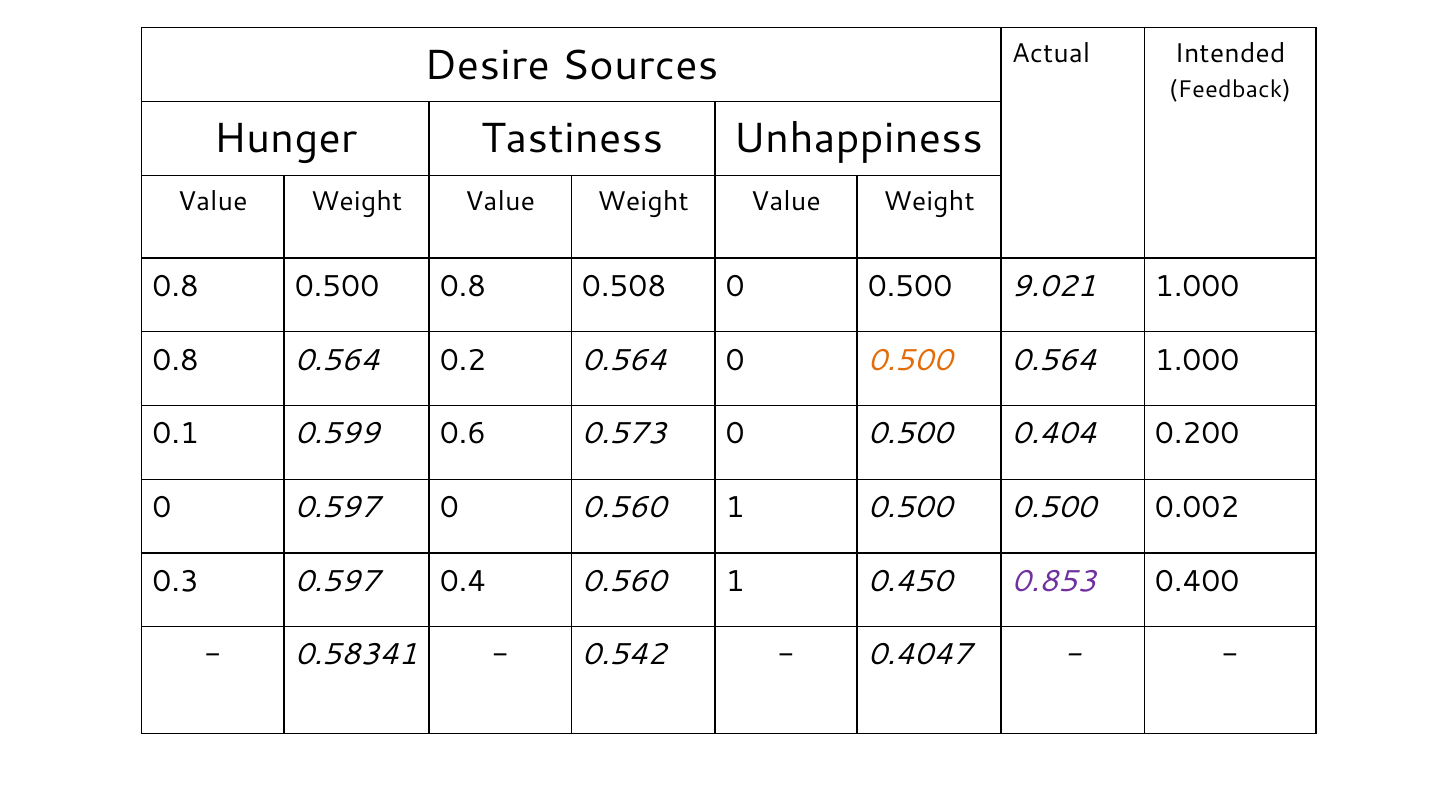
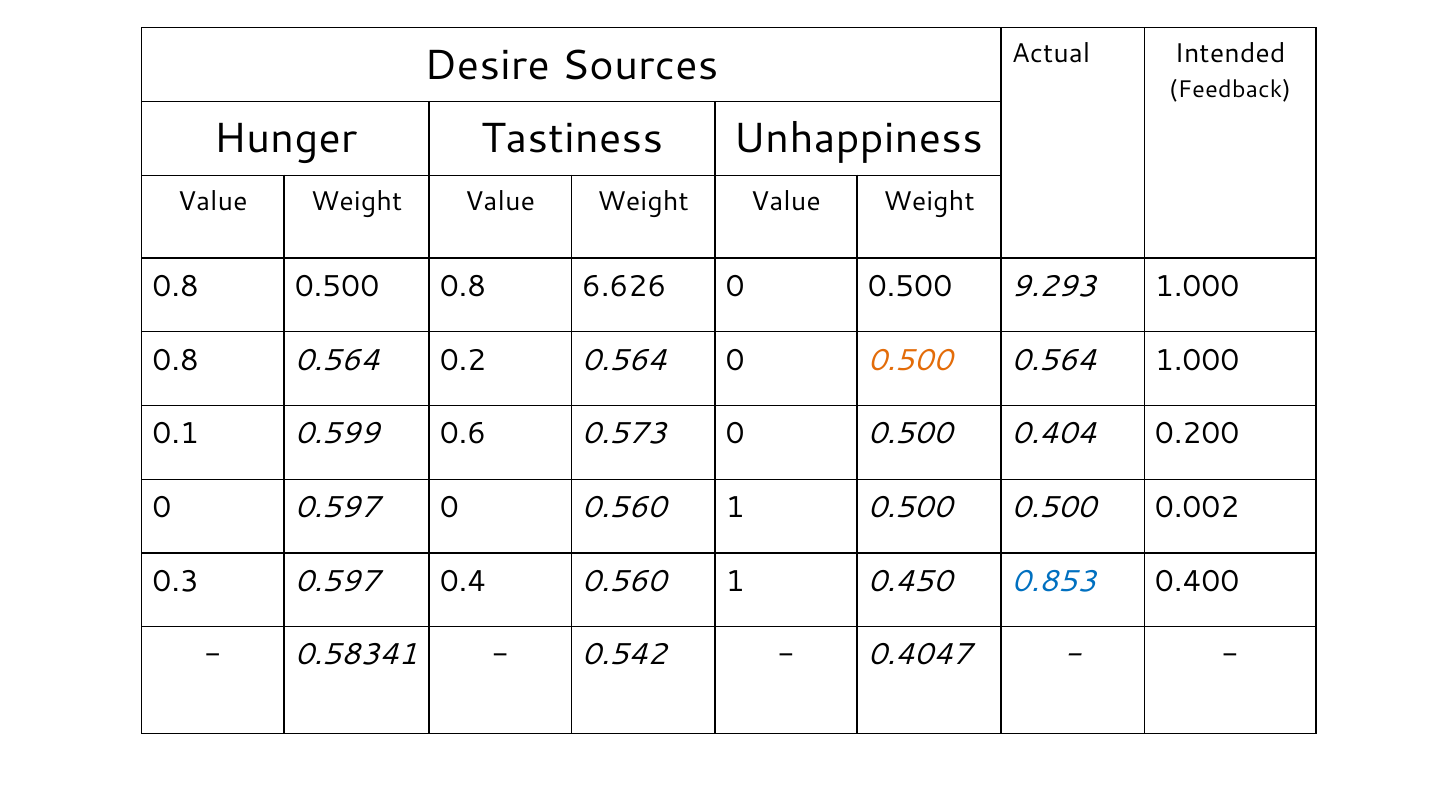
0.508: 0.508 -> 6.626 (624, 286)
9.021: 9.021 -> 9.293 (1054, 286)
0.853 colour: purple -> blue (1054, 581)
